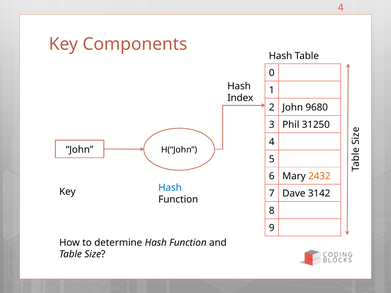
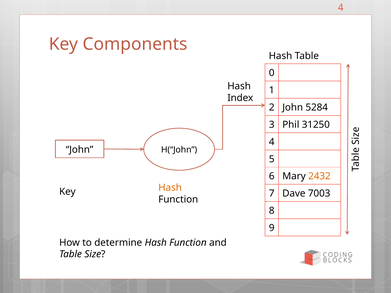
9680: 9680 -> 5284 (317, 108)
Hash colour: blue -> orange (170, 188)
3142: 3142 -> 7003 (319, 194)
